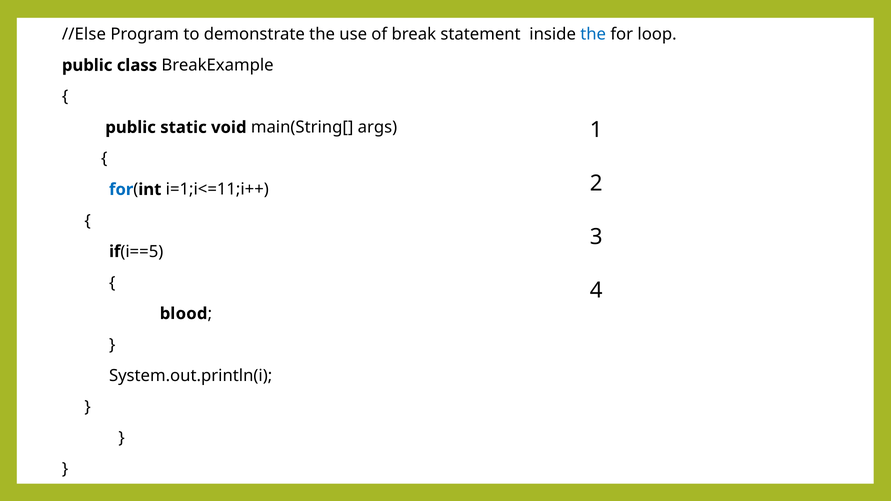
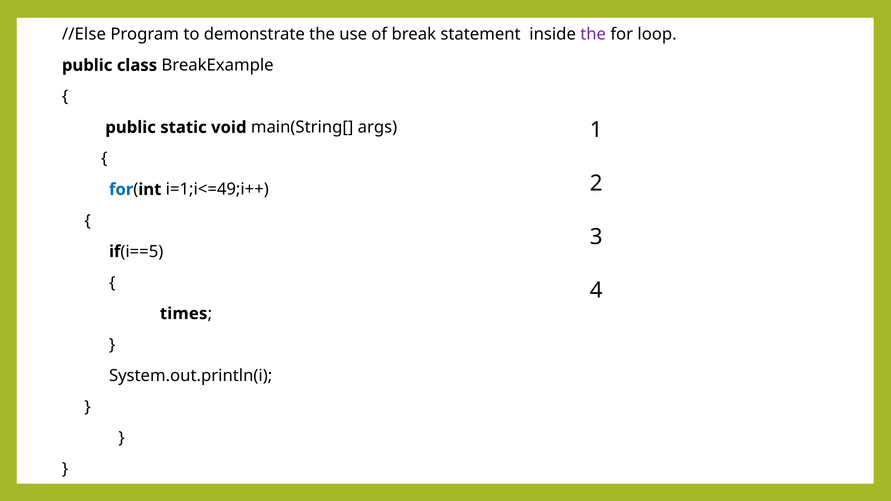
the colour: blue -> purple (593, 34)
i=1;i<=11;i++: i=1;i<=11;i++ -> i=1;i<=49;i++ (217, 190)
blood: blood -> times (184, 314)
